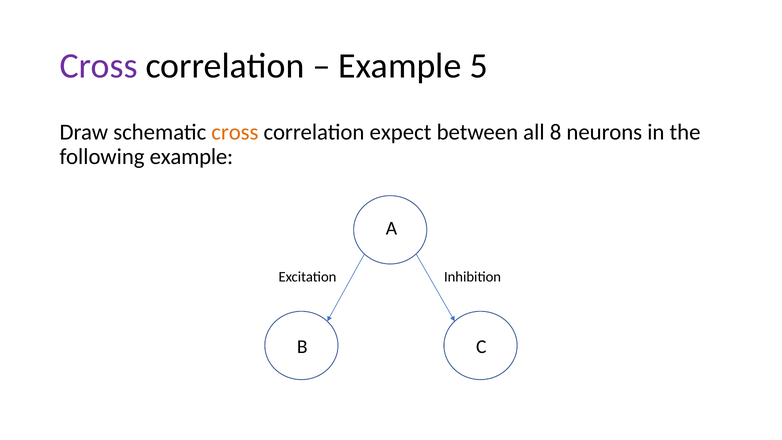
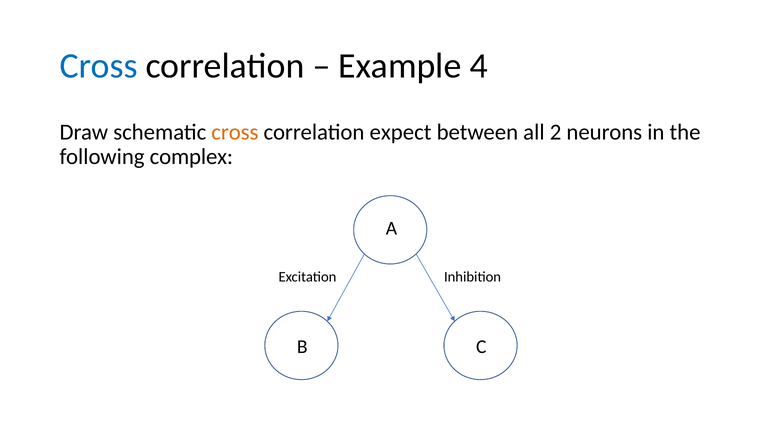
Cross colour: purple -> blue (99, 66)
5: 5 -> 4 (479, 66)
8: 8 -> 2 (556, 132)
following example: example -> complex (191, 157)
